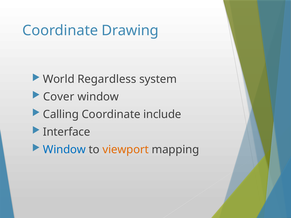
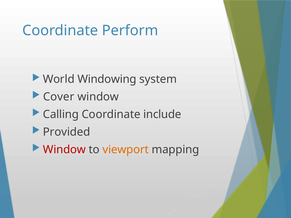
Drawing: Drawing -> Perform (130, 31)
Regardless: Regardless -> Windowing (107, 79)
Interface: Interface -> Provided (67, 132)
Window colour: blue -> red (64, 150)
